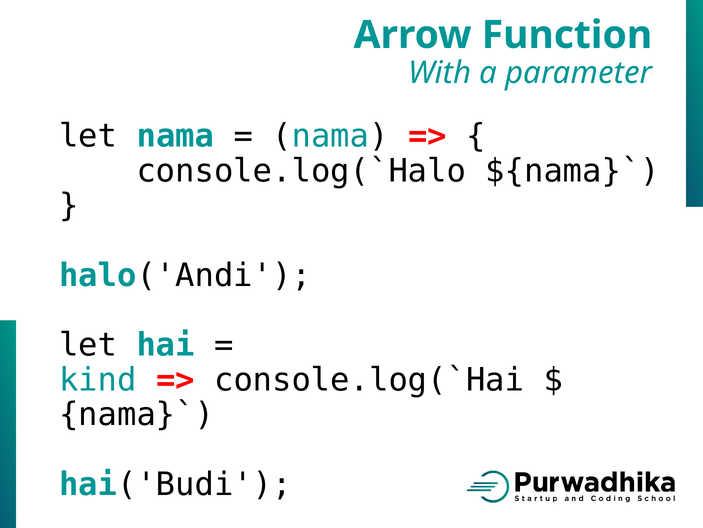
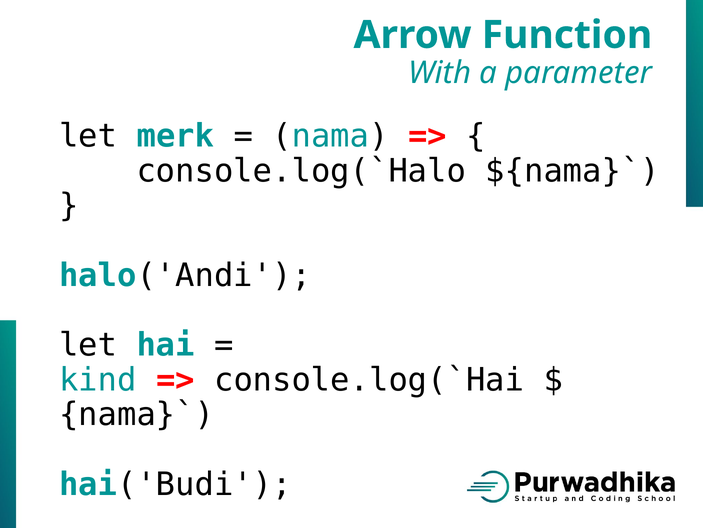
let nama: nama -> merk (175, 136)
